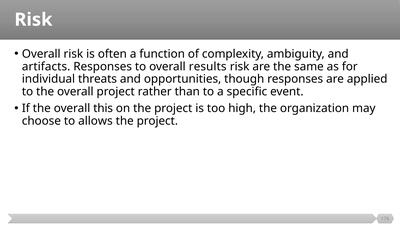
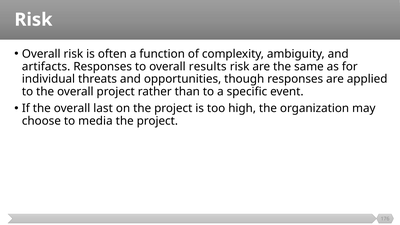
this: this -> last (103, 108)
allows: allows -> media (95, 121)
